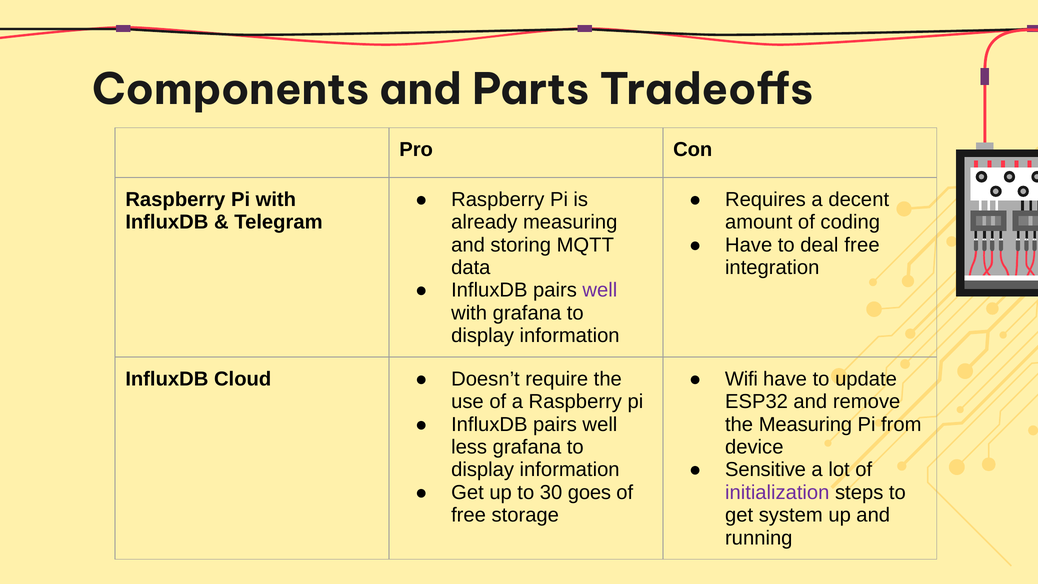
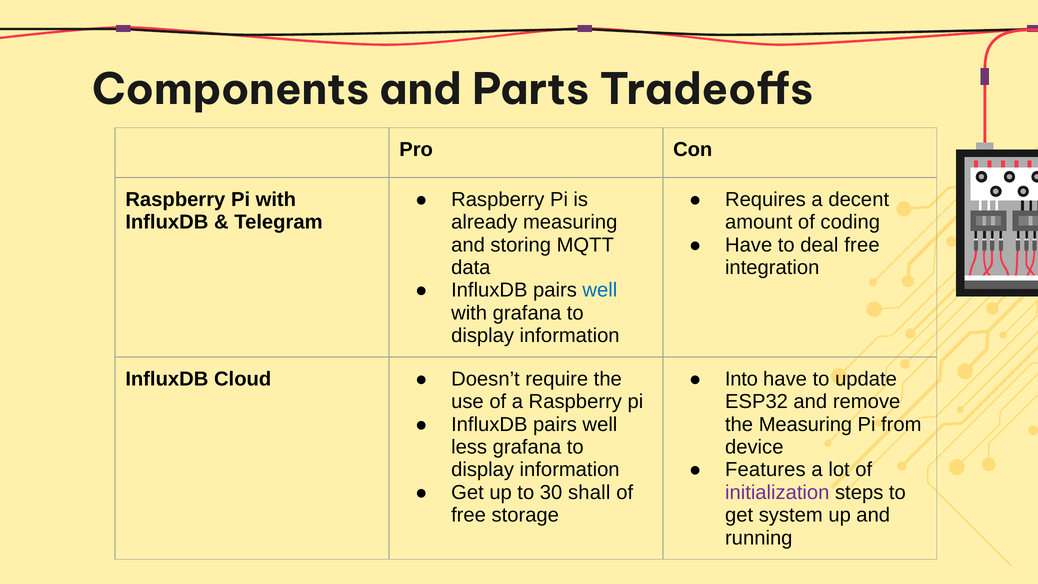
well colour: purple -> blue (600, 290)
Wifi: Wifi -> Into (741, 379)
Sensitive: Sensitive -> Features (765, 470)
goes: goes -> shall (589, 492)
